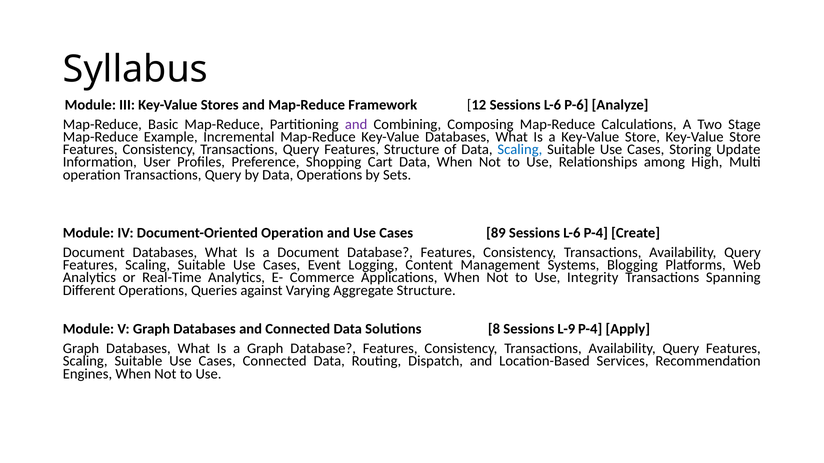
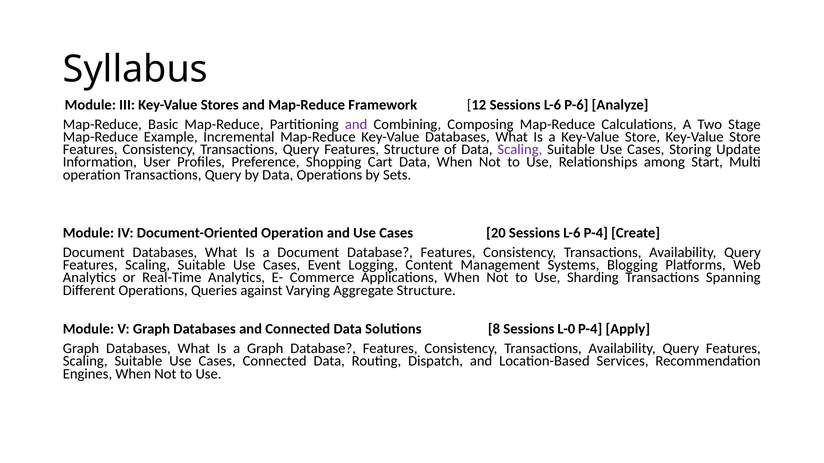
Scaling colour: blue -> purple (520, 150)
High: High -> Start (707, 162)
89: 89 -> 20 (496, 233)
Integrity: Integrity -> Sharding (593, 278)
L-9: L-9 -> L-0 (566, 329)
